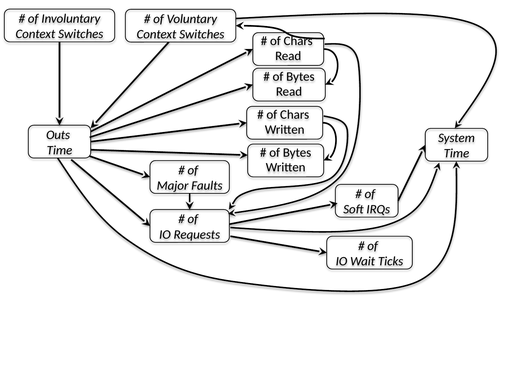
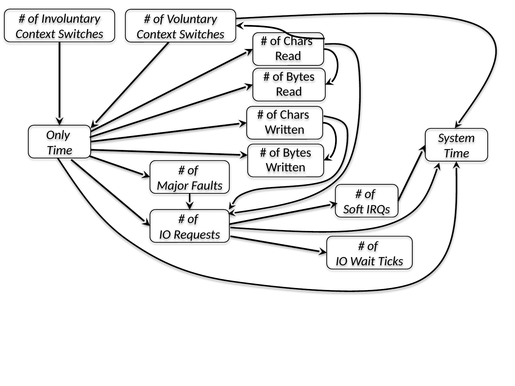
Outs: Outs -> Only (58, 135)
